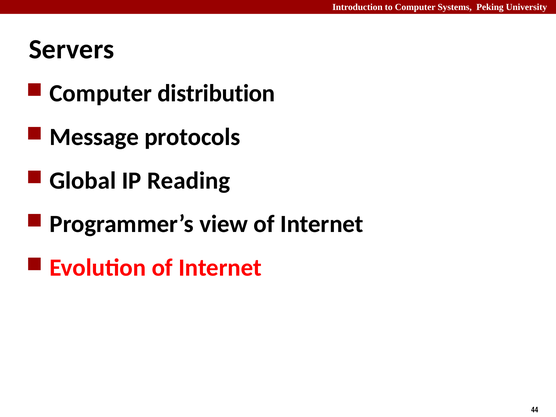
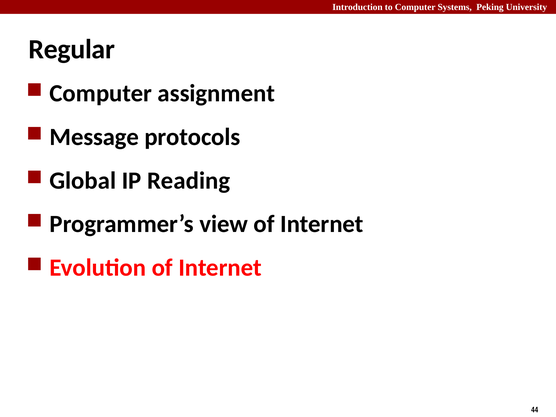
Servers: Servers -> Regular (72, 49)
distribution: distribution -> assignment (216, 93)
